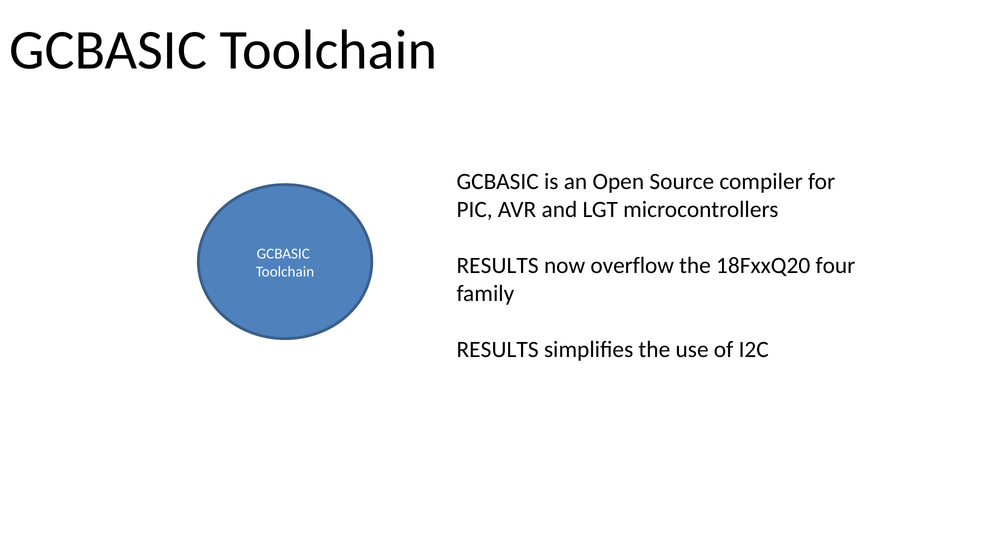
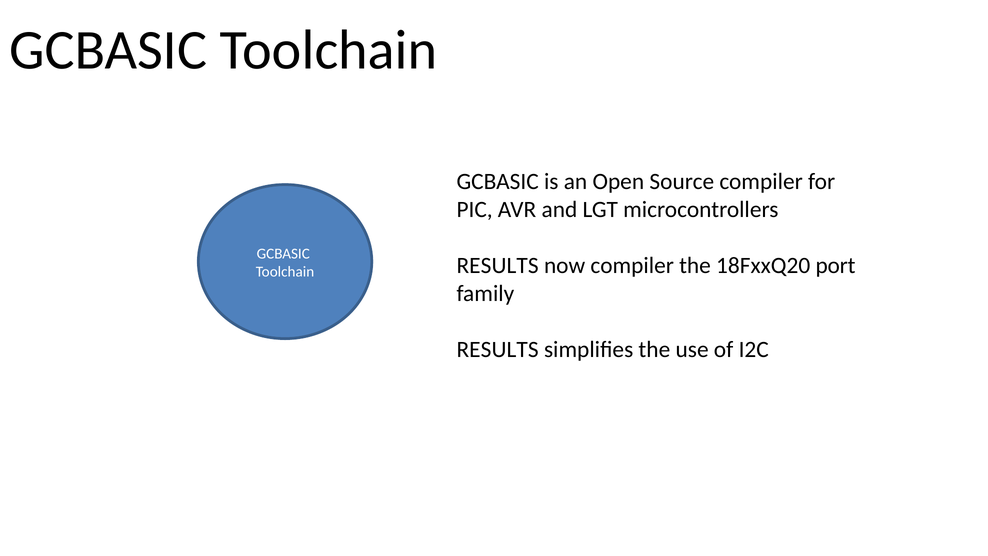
now overflow: overflow -> compiler (632, 265)
four: four -> port (836, 265)
